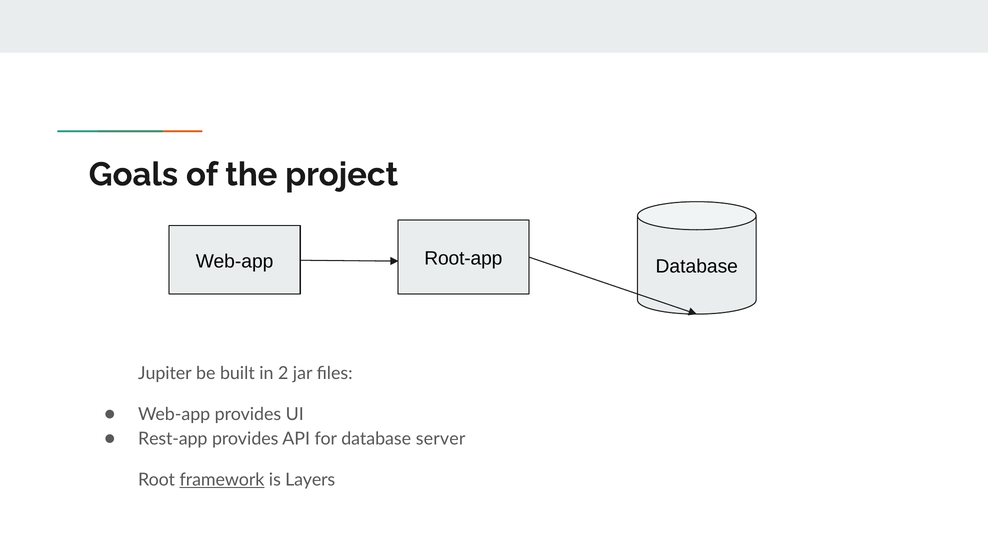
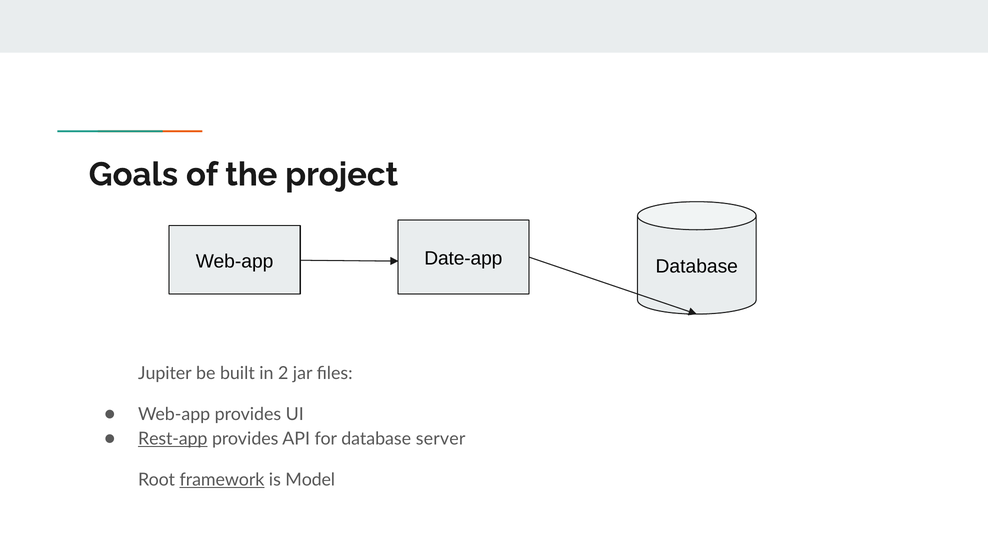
Root-app: Root-app -> Date-app (463, 258)
Rest-app underline: none -> present (173, 439)
Layers: Layers -> Model (310, 480)
